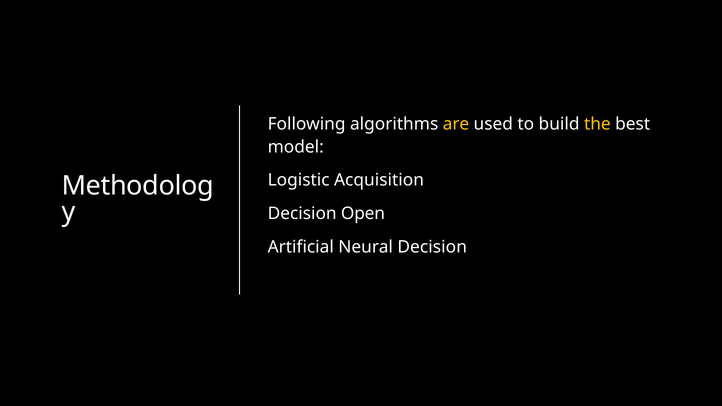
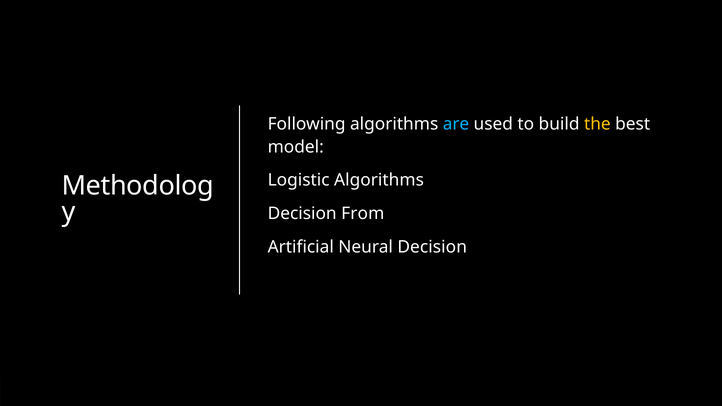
are colour: yellow -> light blue (456, 124)
Logistic Acquisition: Acquisition -> Algorithms (379, 180)
Open: Open -> From (363, 214)
